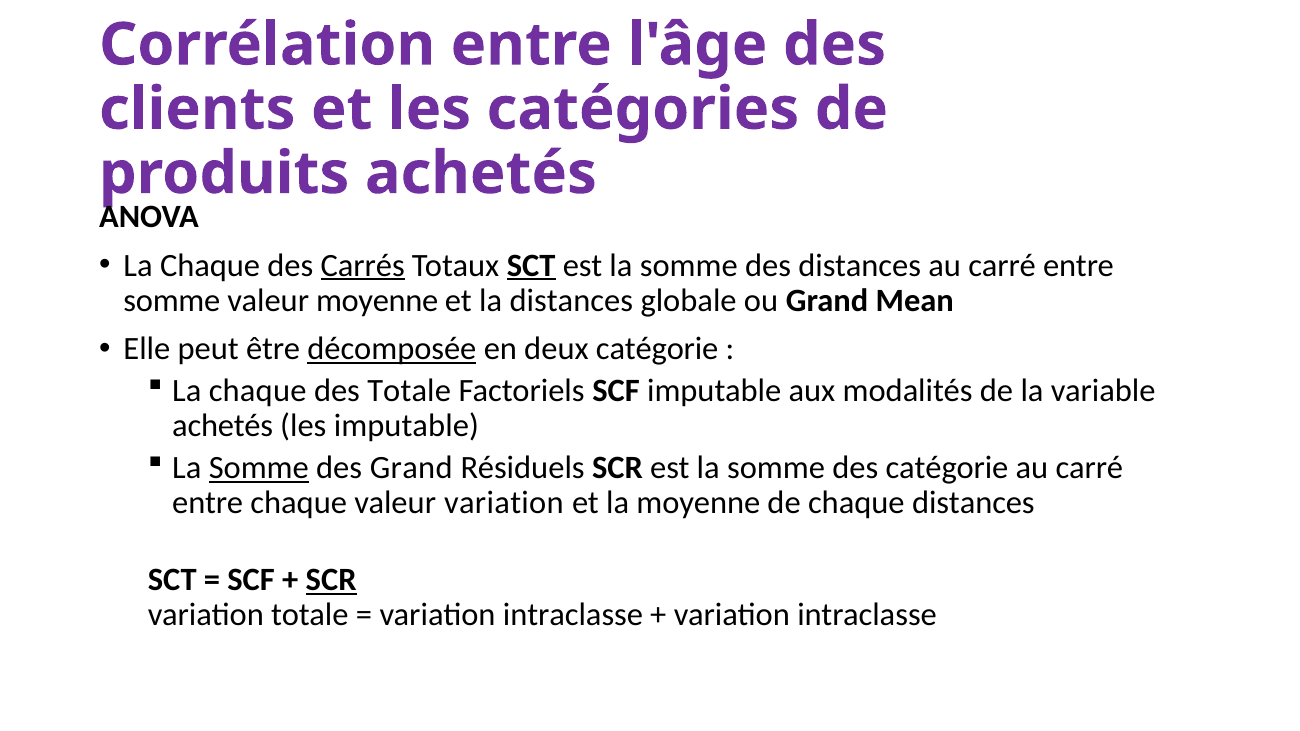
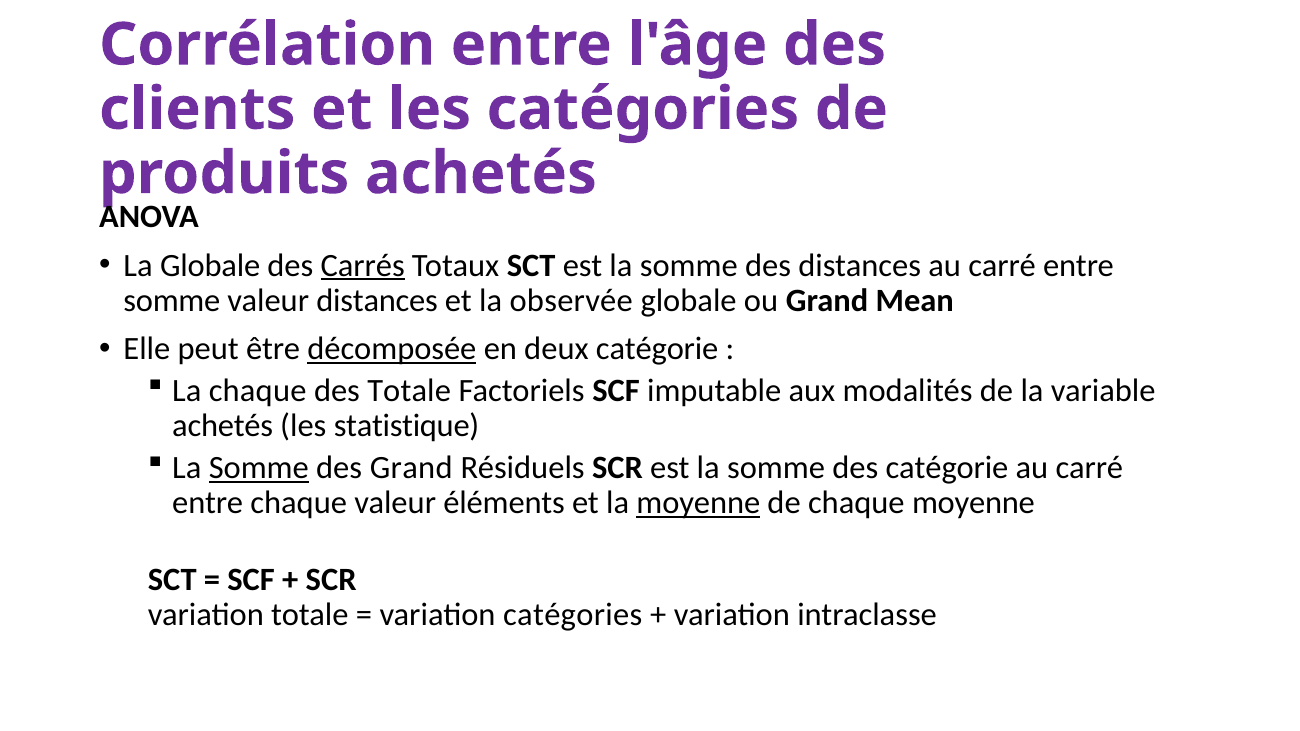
Chaque: Chaque -> Globale (210, 266)
SCT underline: present -> none (531, 266)
valeur moyenne: moyenne -> distances (377, 301)
la distances: distances -> observée (571, 301)
les imputable: imputable -> statistique (406, 426)
valeur variation: variation -> éléments (504, 503)
moyenne underline: none -> present (698, 503)
chaque distances: distances -> moyenne (973, 503)
SCR underline: present -> none (331, 580)
intraclasse: intraclasse -> catégories (573, 615)
